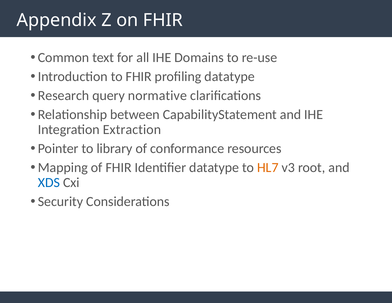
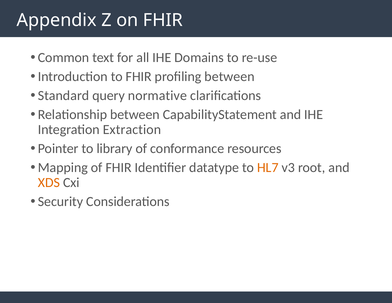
profiling datatype: datatype -> between (230, 77)
Research: Research -> Standard (64, 96)
XDS colour: blue -> orange (49, 183)
